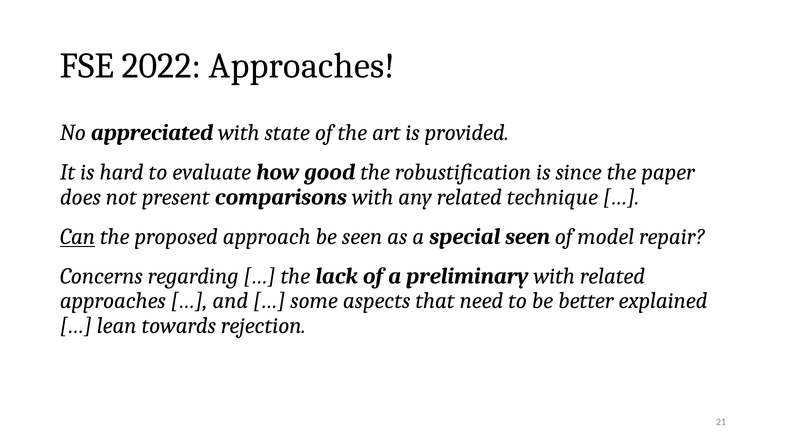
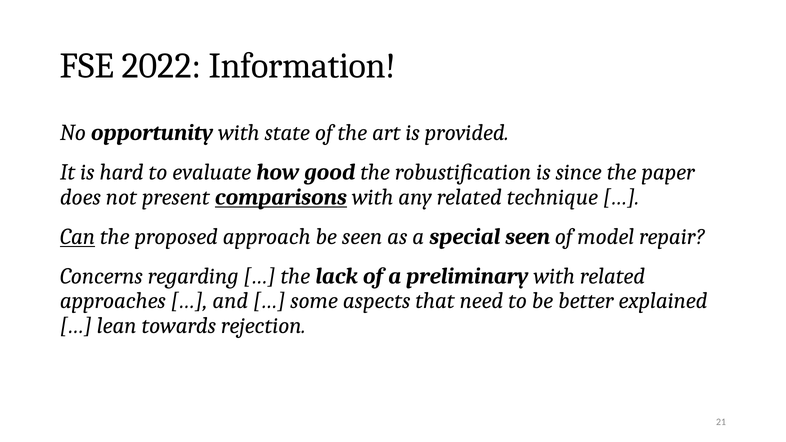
2022 Approaches: Approaches -> Information (302, 66)
appreciated: appreciated -> opportunity (152, 133)
comparisons underline: none -> present (281, 197)
